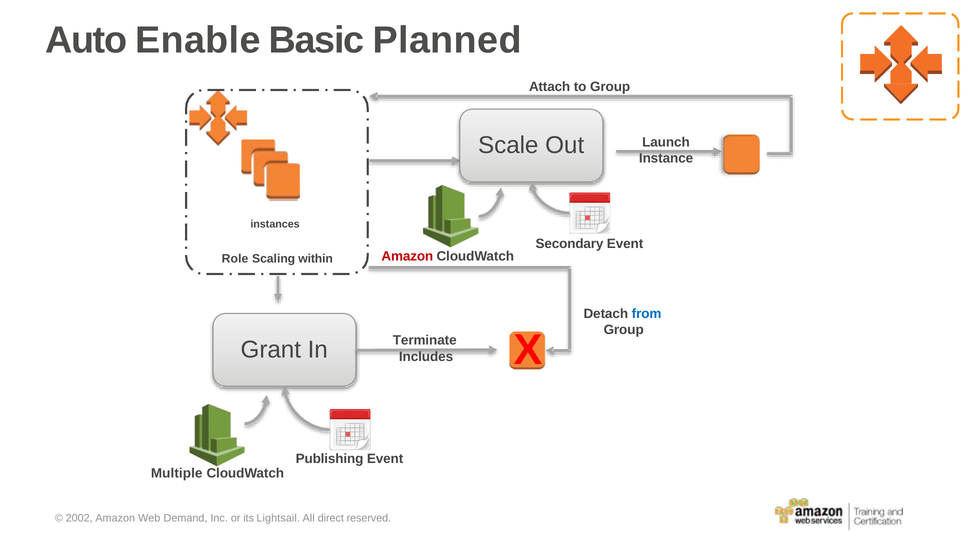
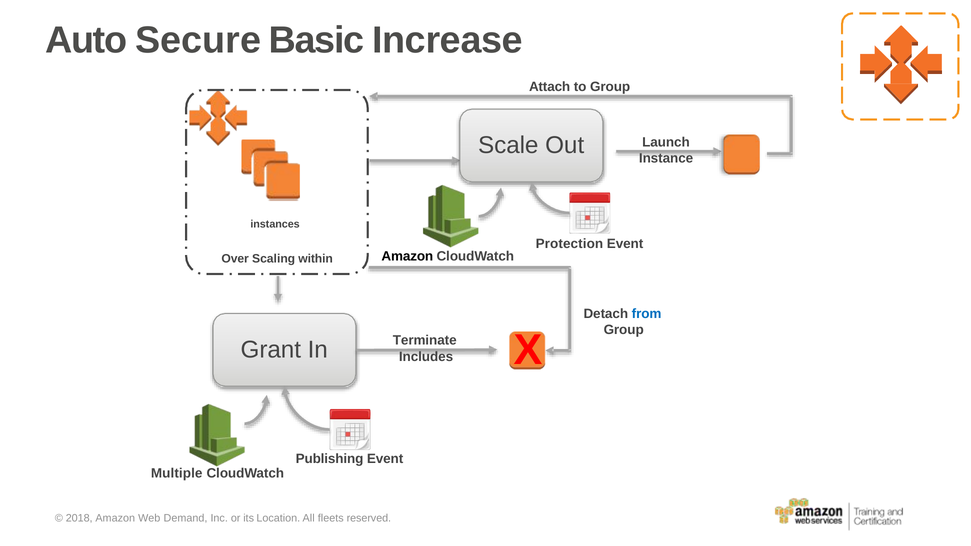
Enable: Enable -> Secure (198, 40)
Planned: Planned -> Increase (447, 40)
Secondary: Secondary -> Protection (569, 244)
Amazon colour: red -> black (407, 256)
Role: Role -> Over (235, 259)
2002: 2002 -> 2018 (79, 518)
Lightsail: Lightsail -> Location (278, 518)
direct: direct -> fleets (331, 518)
